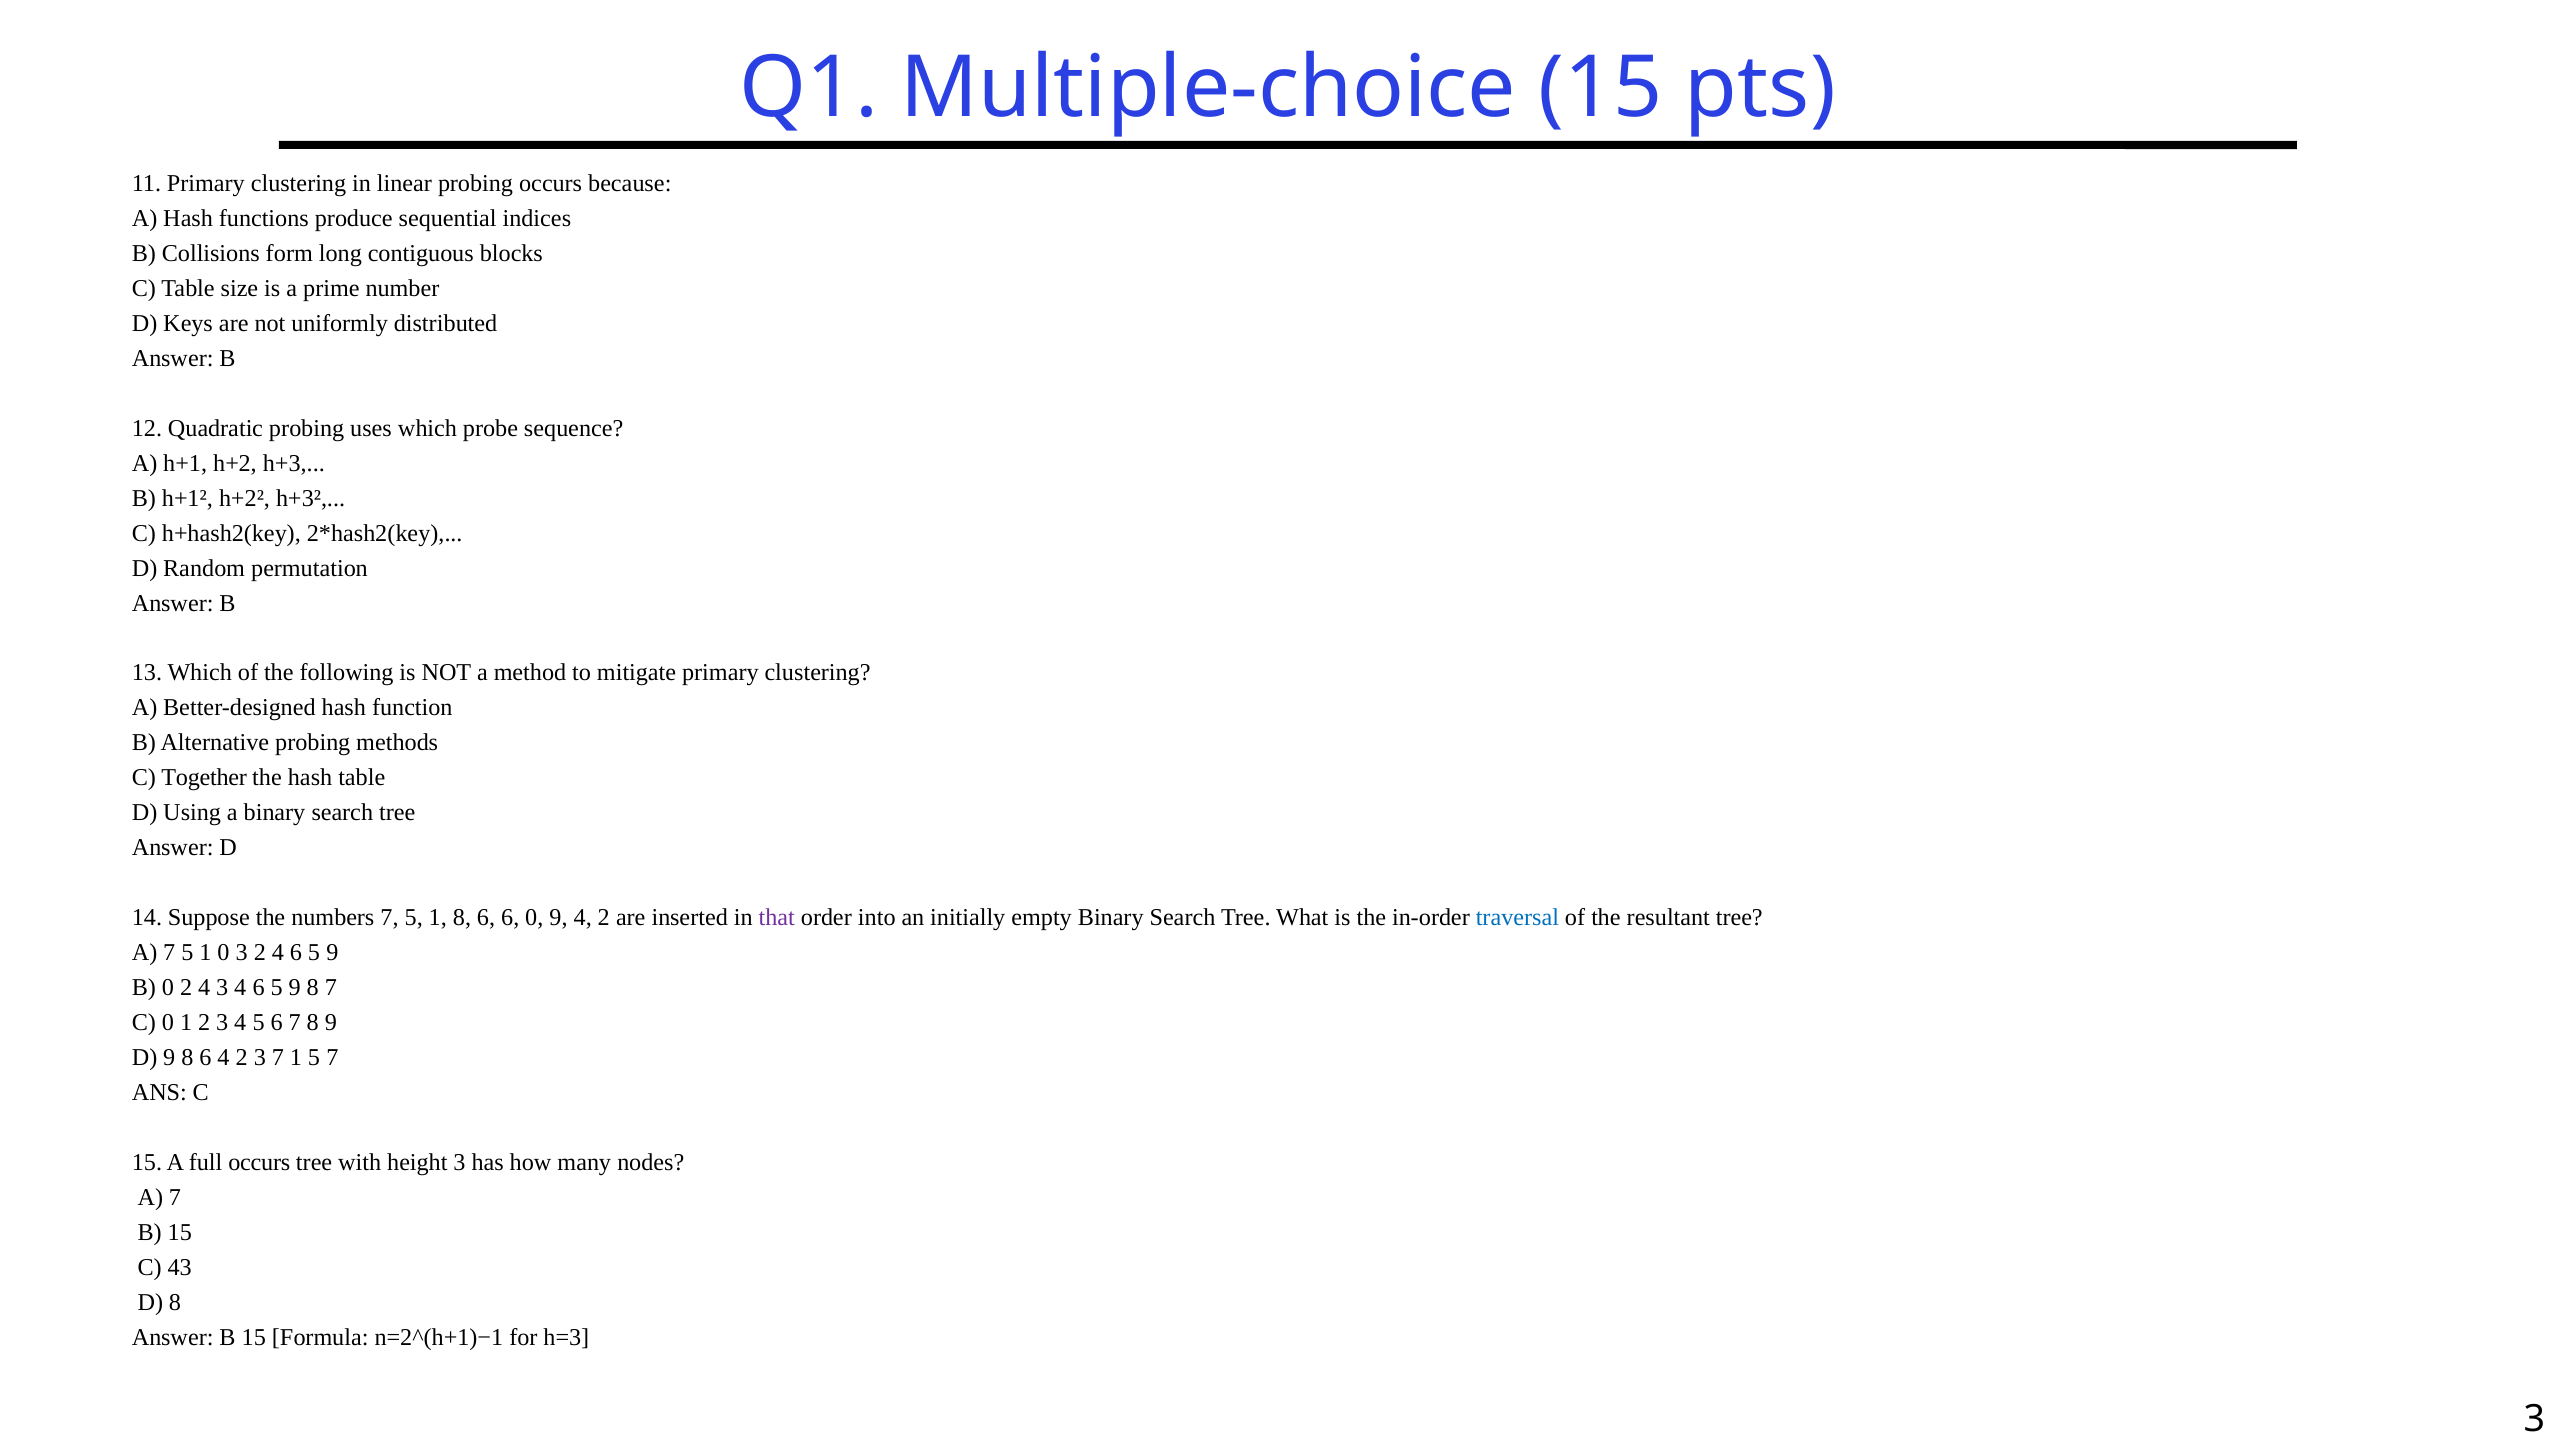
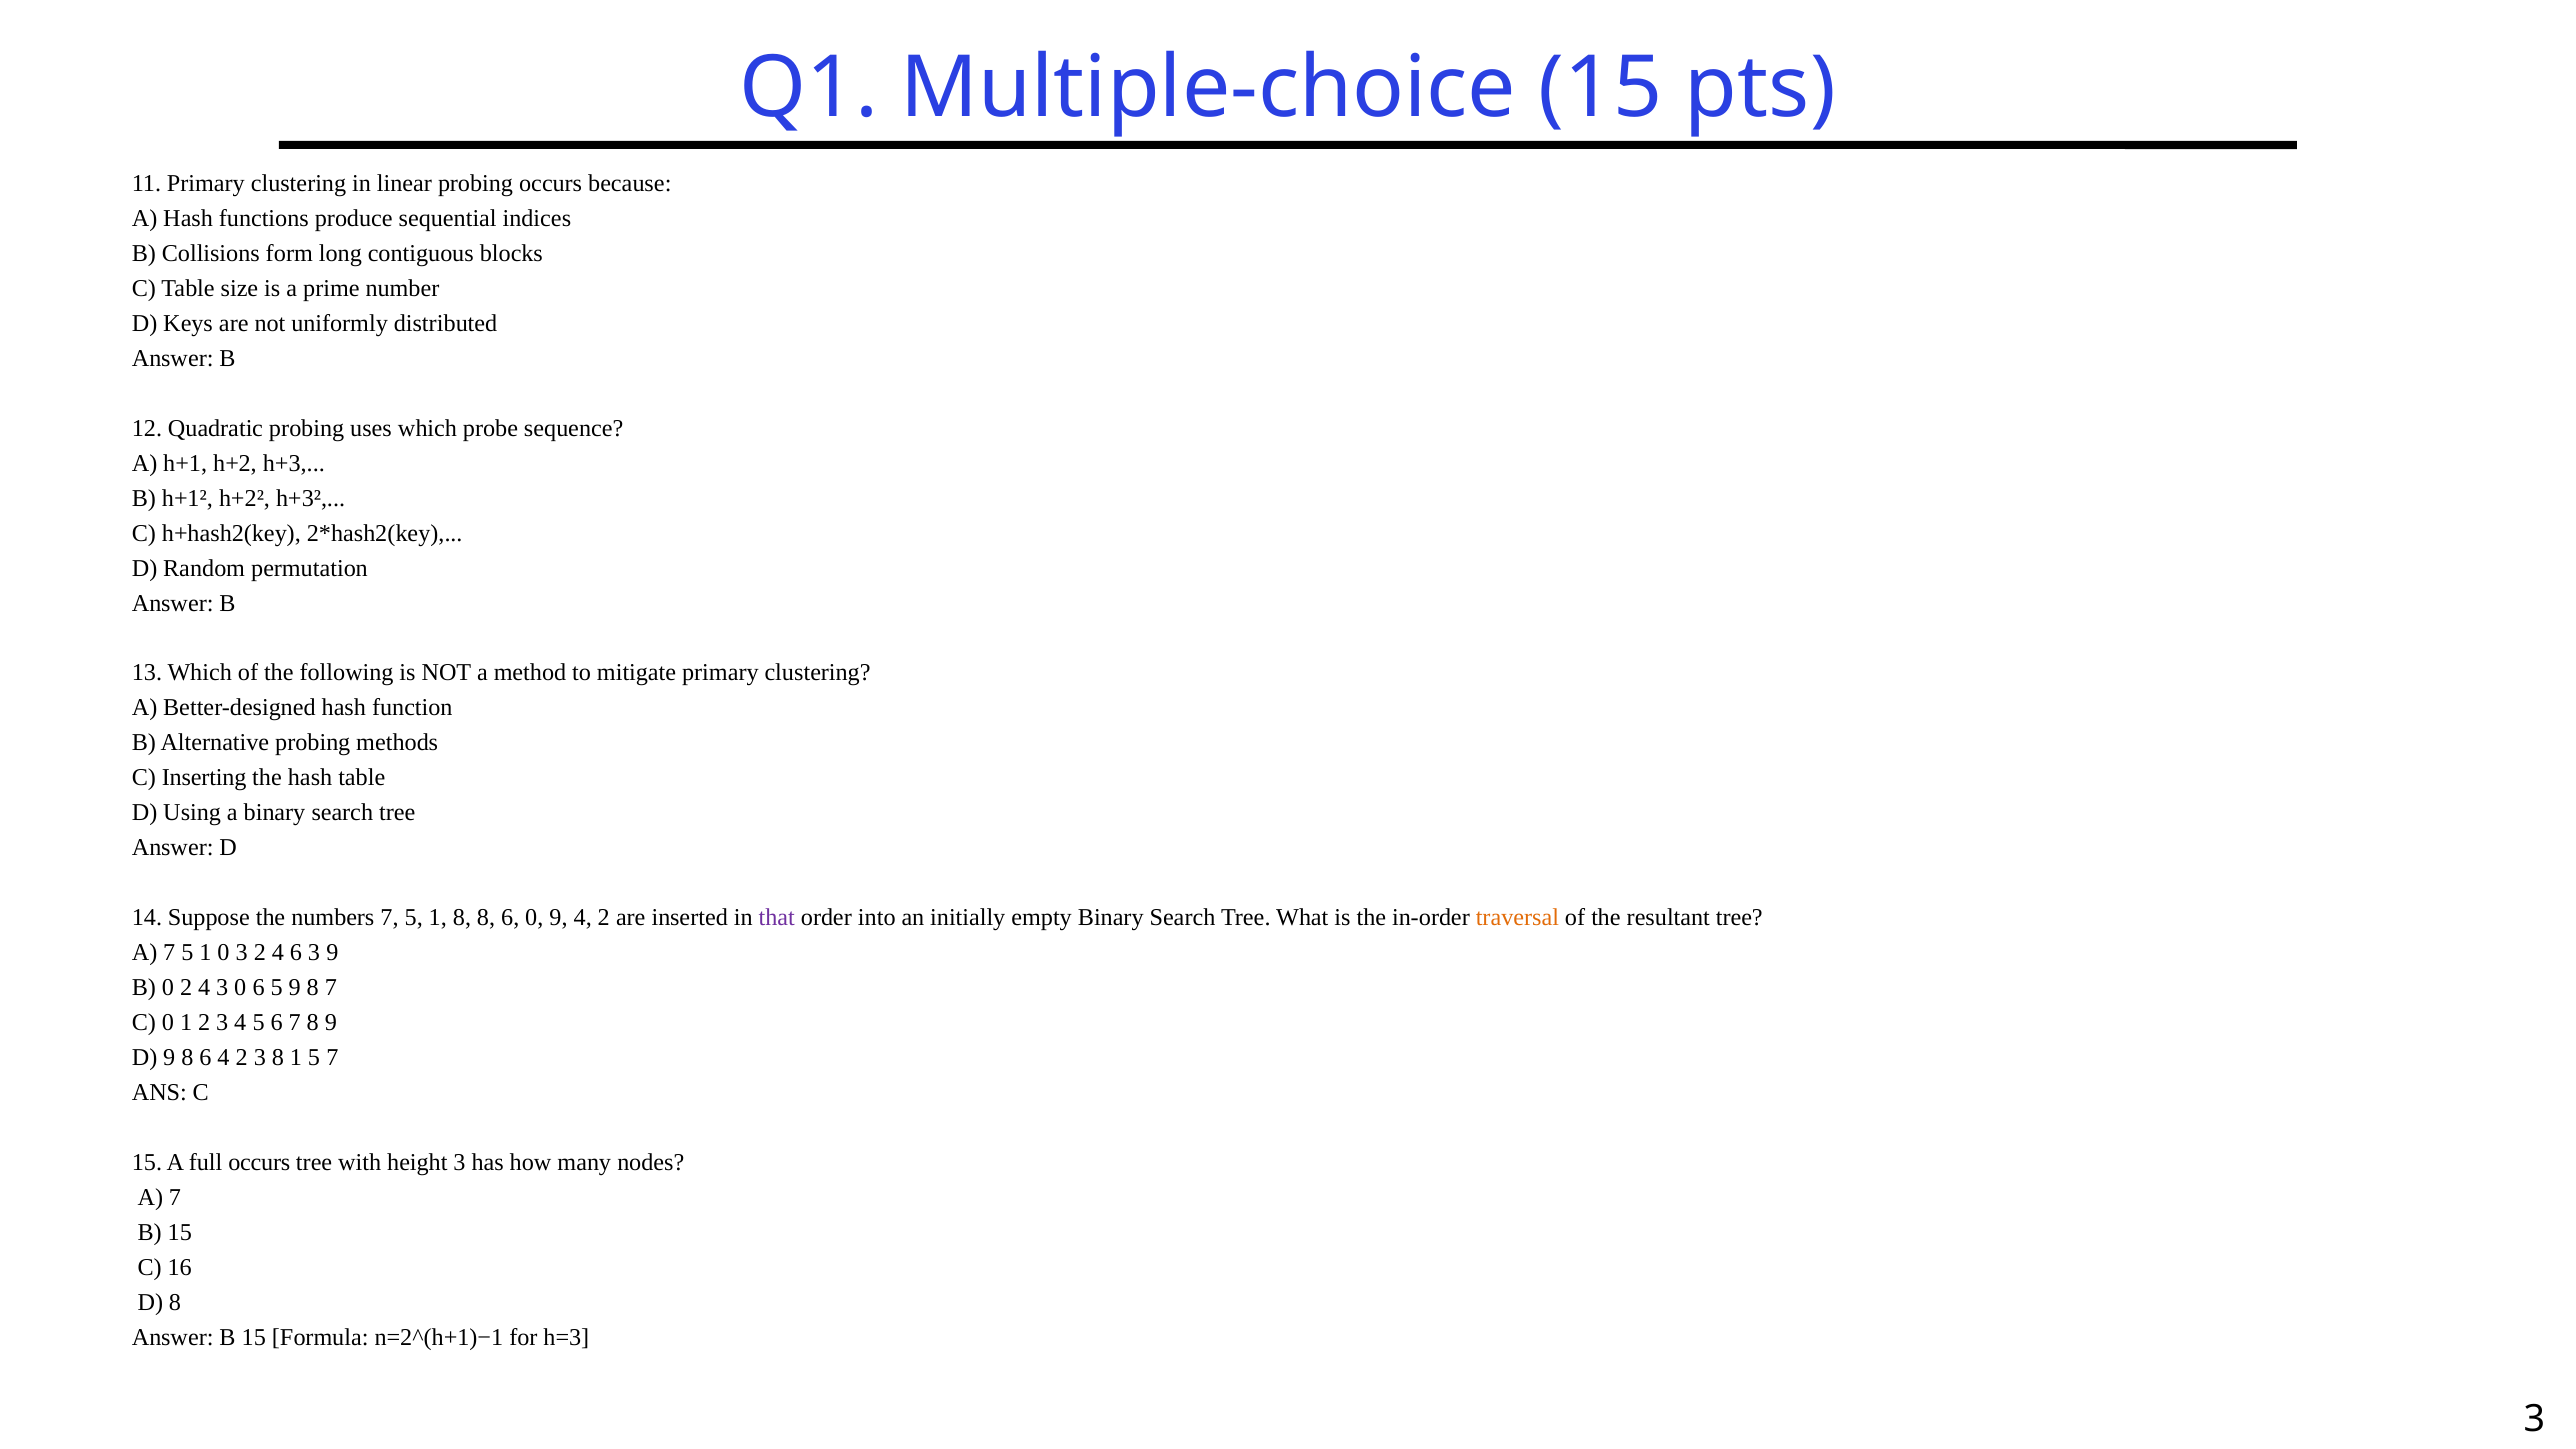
Together: Together -> Inserting (204, 778)
1 8 6: 6 -> 8 (486, 918)
traversal colour: blue -> orange (1517, 918)
2 4 6 5: 5 -> 3 (314, 953)
4 3 4: 4 -> 0 (240, 988)
3 7: 7 -> 8 (278, 1058)
43: 43 -> 16 (180, 1268)
